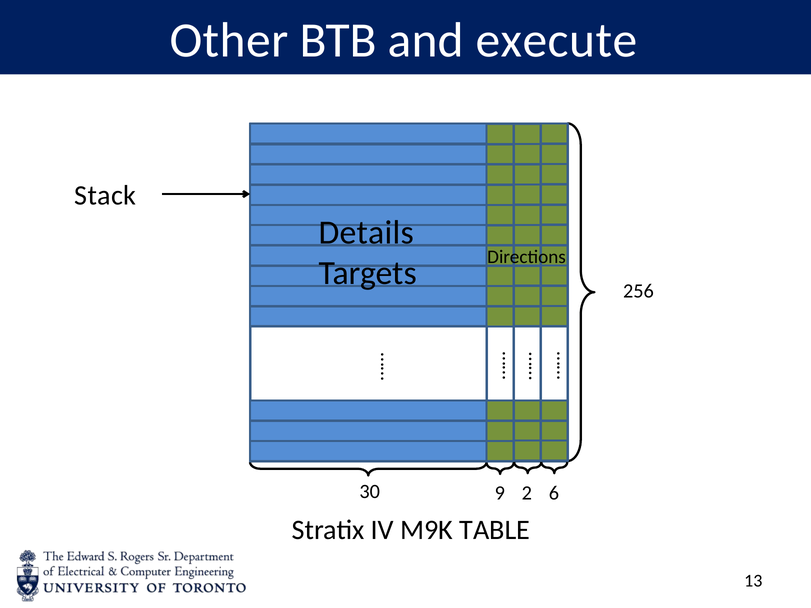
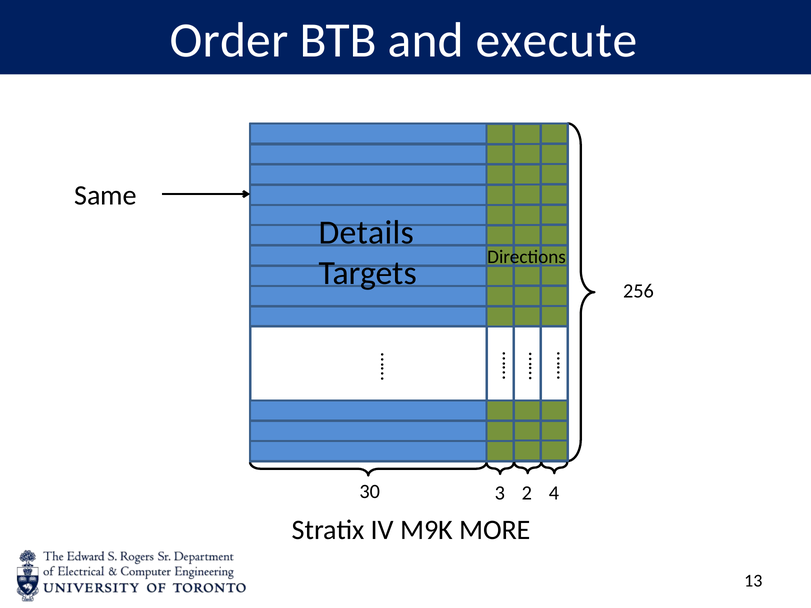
Other: Other -> Order (229, 41)
Stack: Stack -> Same (106, 196)
9: 9 -> 3 (500, 493)
6: 6 -> 4 (554, 493)
TABLE: TABLE -> MORE (495, 530)
